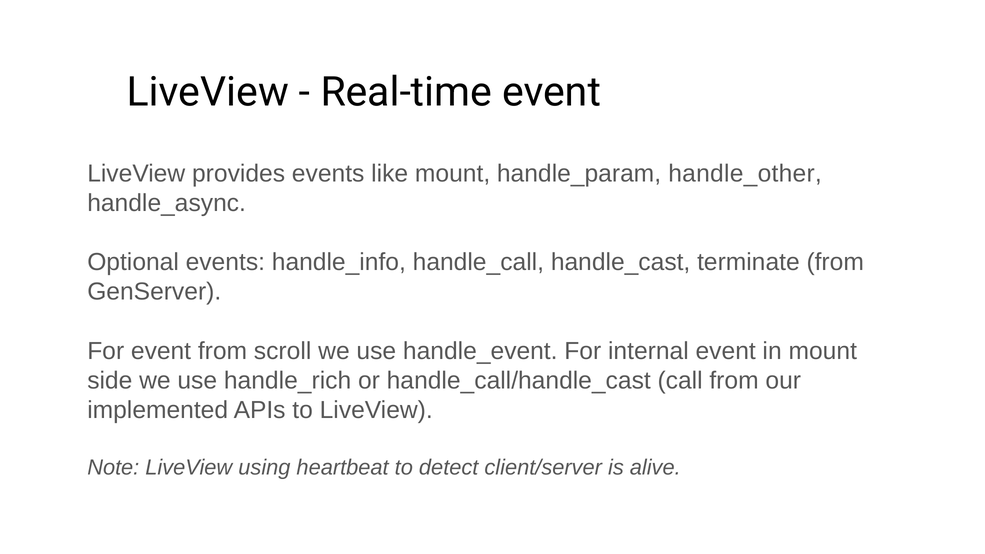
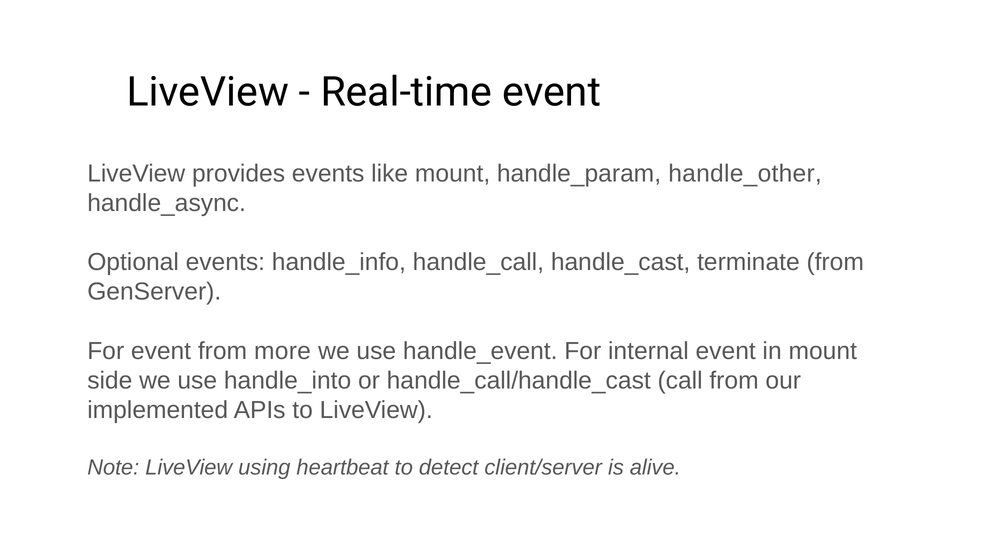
scroll: scroll -> more (282, 351)
handle_rich: handle_rich -> handle_into (288, 381)
